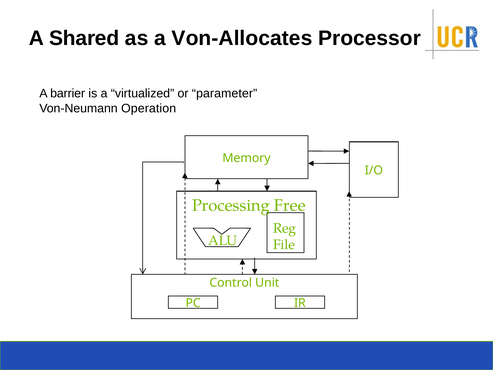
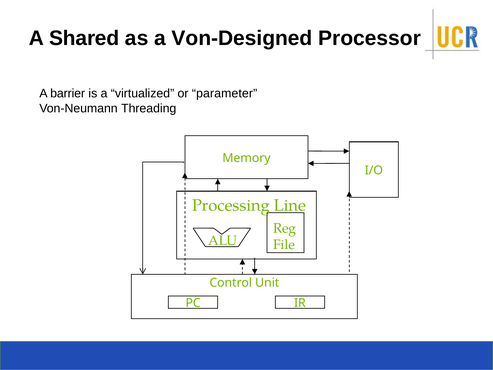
Von-Allocates: Von-Allocates -> Von-Designed (242, 38)
Operation: Operation -> Threading (149, 108)
Free: Free -> Line (290, 205)
